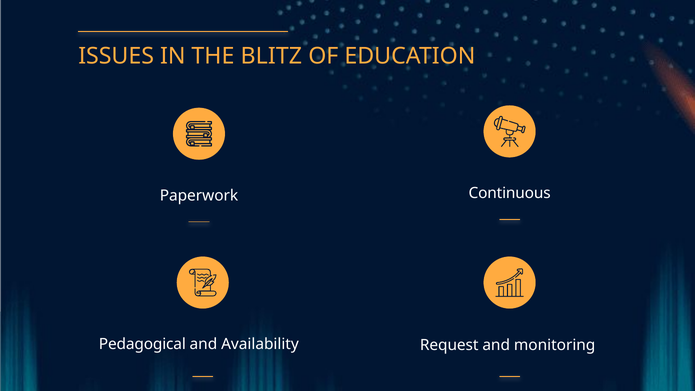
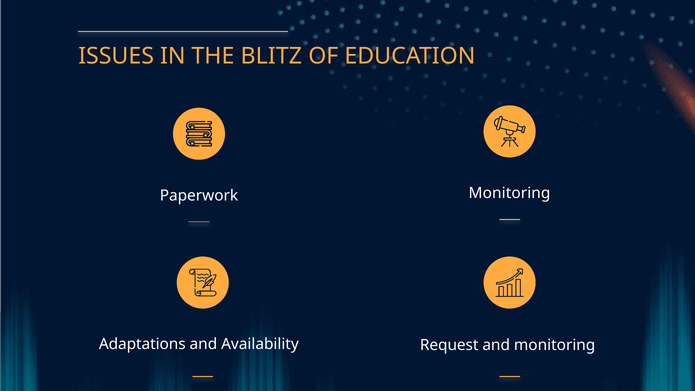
Paperwork Continuous: Continuous -> Monitoring (510, 193)
Pedagogical: Pedagogical -> Adaptations (142, 344)
